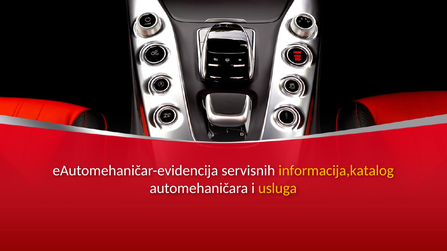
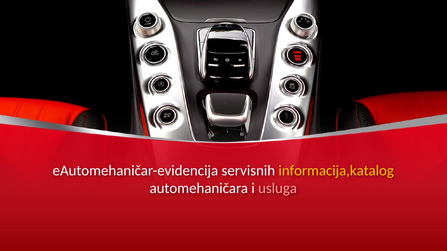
usluga colour: yellow -> pink (278, 189)
